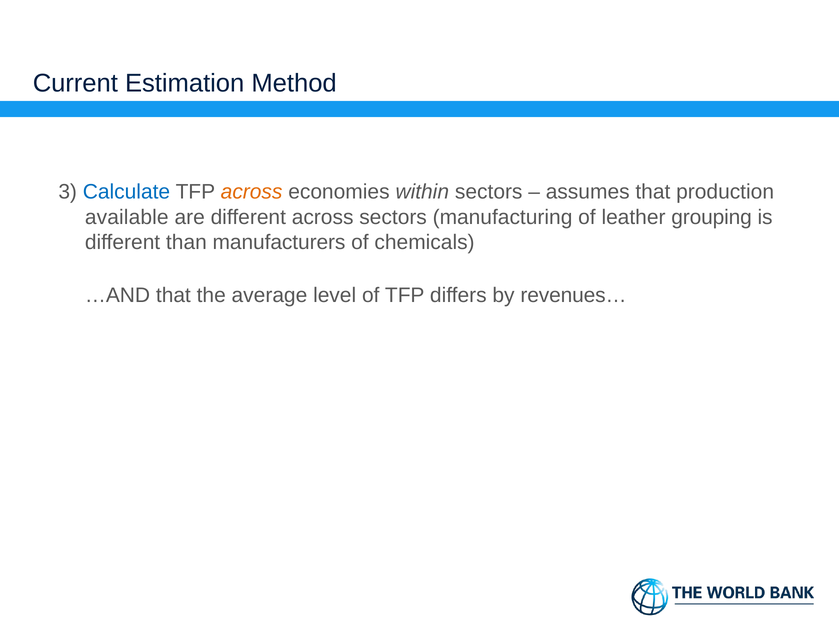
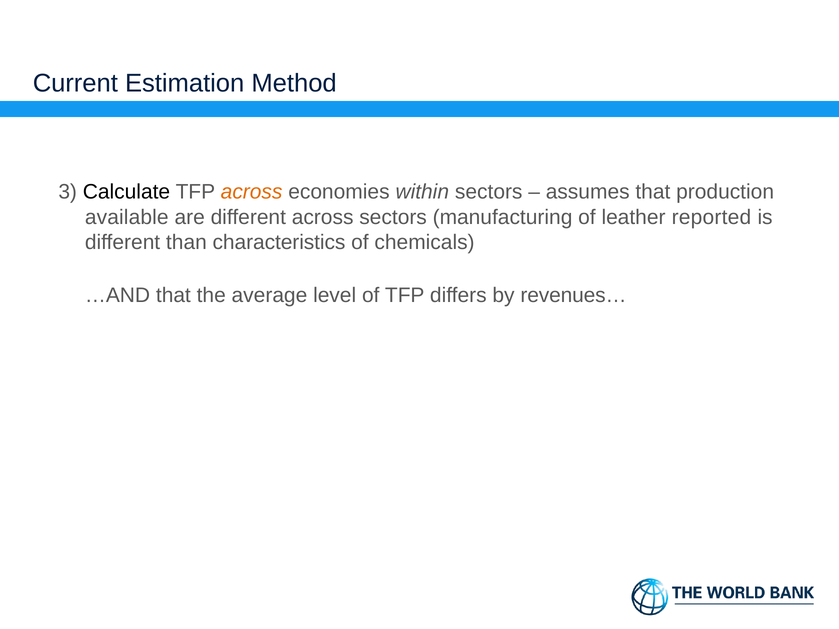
Calculate colour: blue -> black (126, 192)
grouping: grouping -> reported (711, 217)
manufacturers: manufacturers -> characteristics (279, 242)
